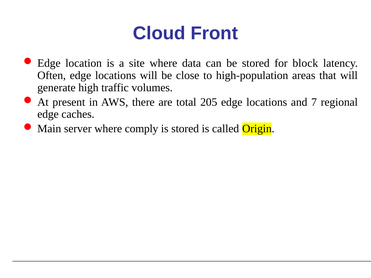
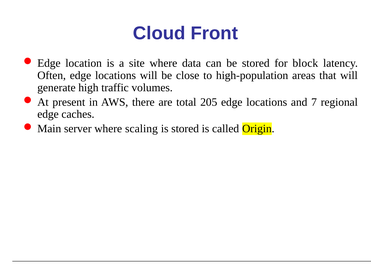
comply: comply -> scaling (141, 129)
